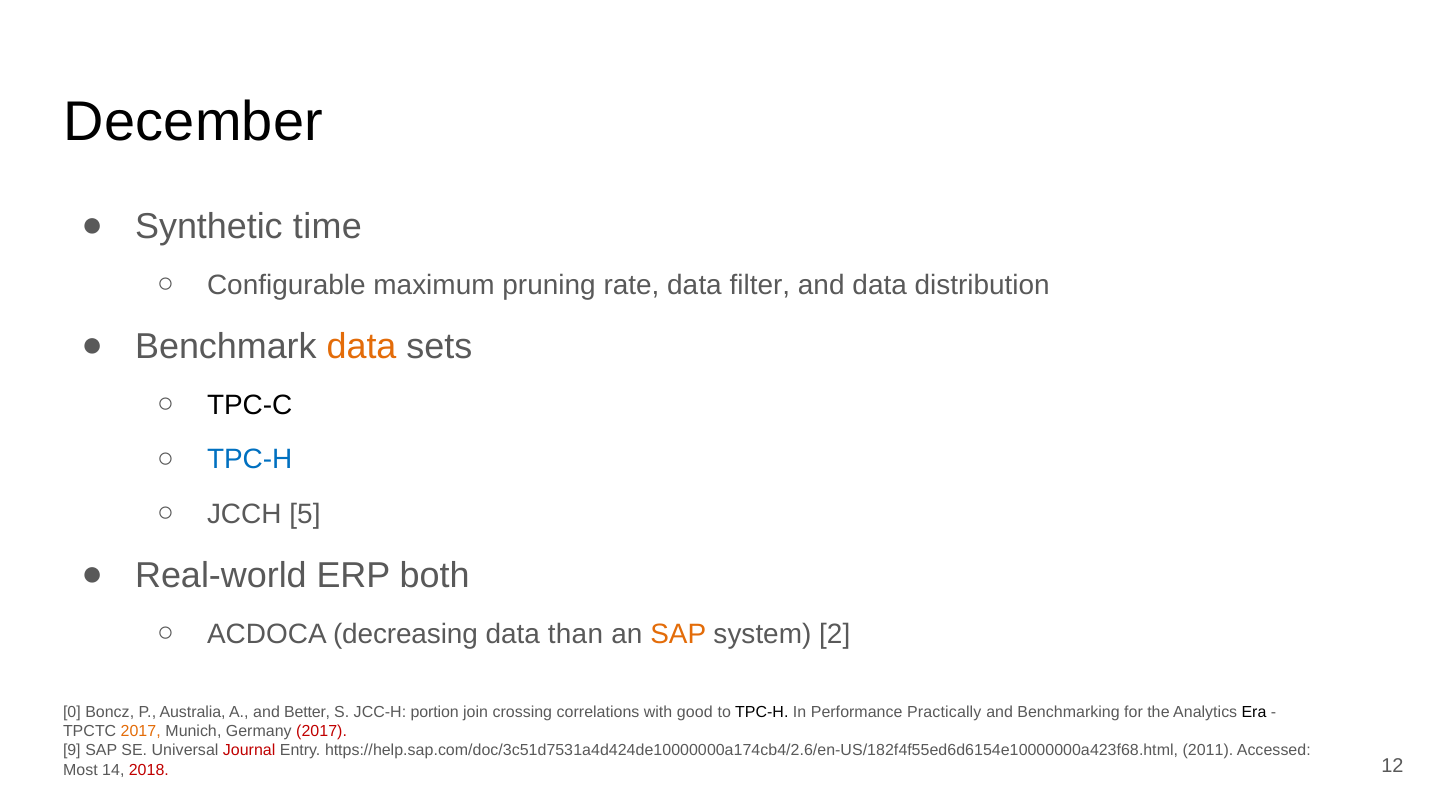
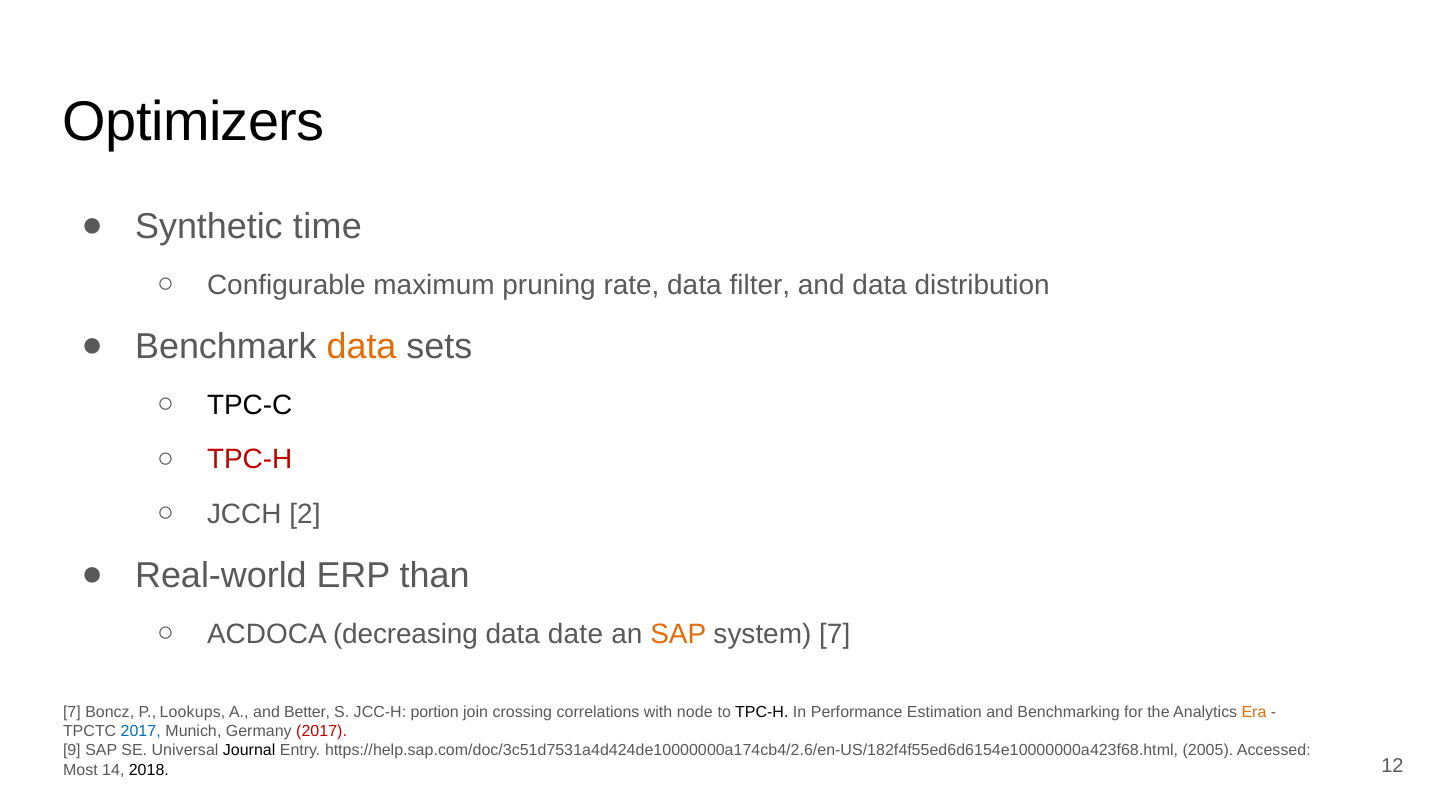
December: December -> Optimizers (194, 122)
TPC-H colour: blue -> red (250, 459)
5: 5 -> 2 (305, 514)
both: both -> than (435, 575)
than: than -> date (575, 634)
system 2: 2 -> 7 (835, 634)
0: 0 -> 7 (72, 712)
Australia: Australia -> Lookups (192, 712)
good: good -> node (695, 712)
Practically: Practically -> Estimation (944, 712)
Era colour: black -> orange (1254, 712)
2017 colour: orange -> blue (141, 731)
Journal colour: red -> black (249, 750)
2011: 2011 -> 2005 (1208, 750)
2018 colour: red -> black (149, 769)
